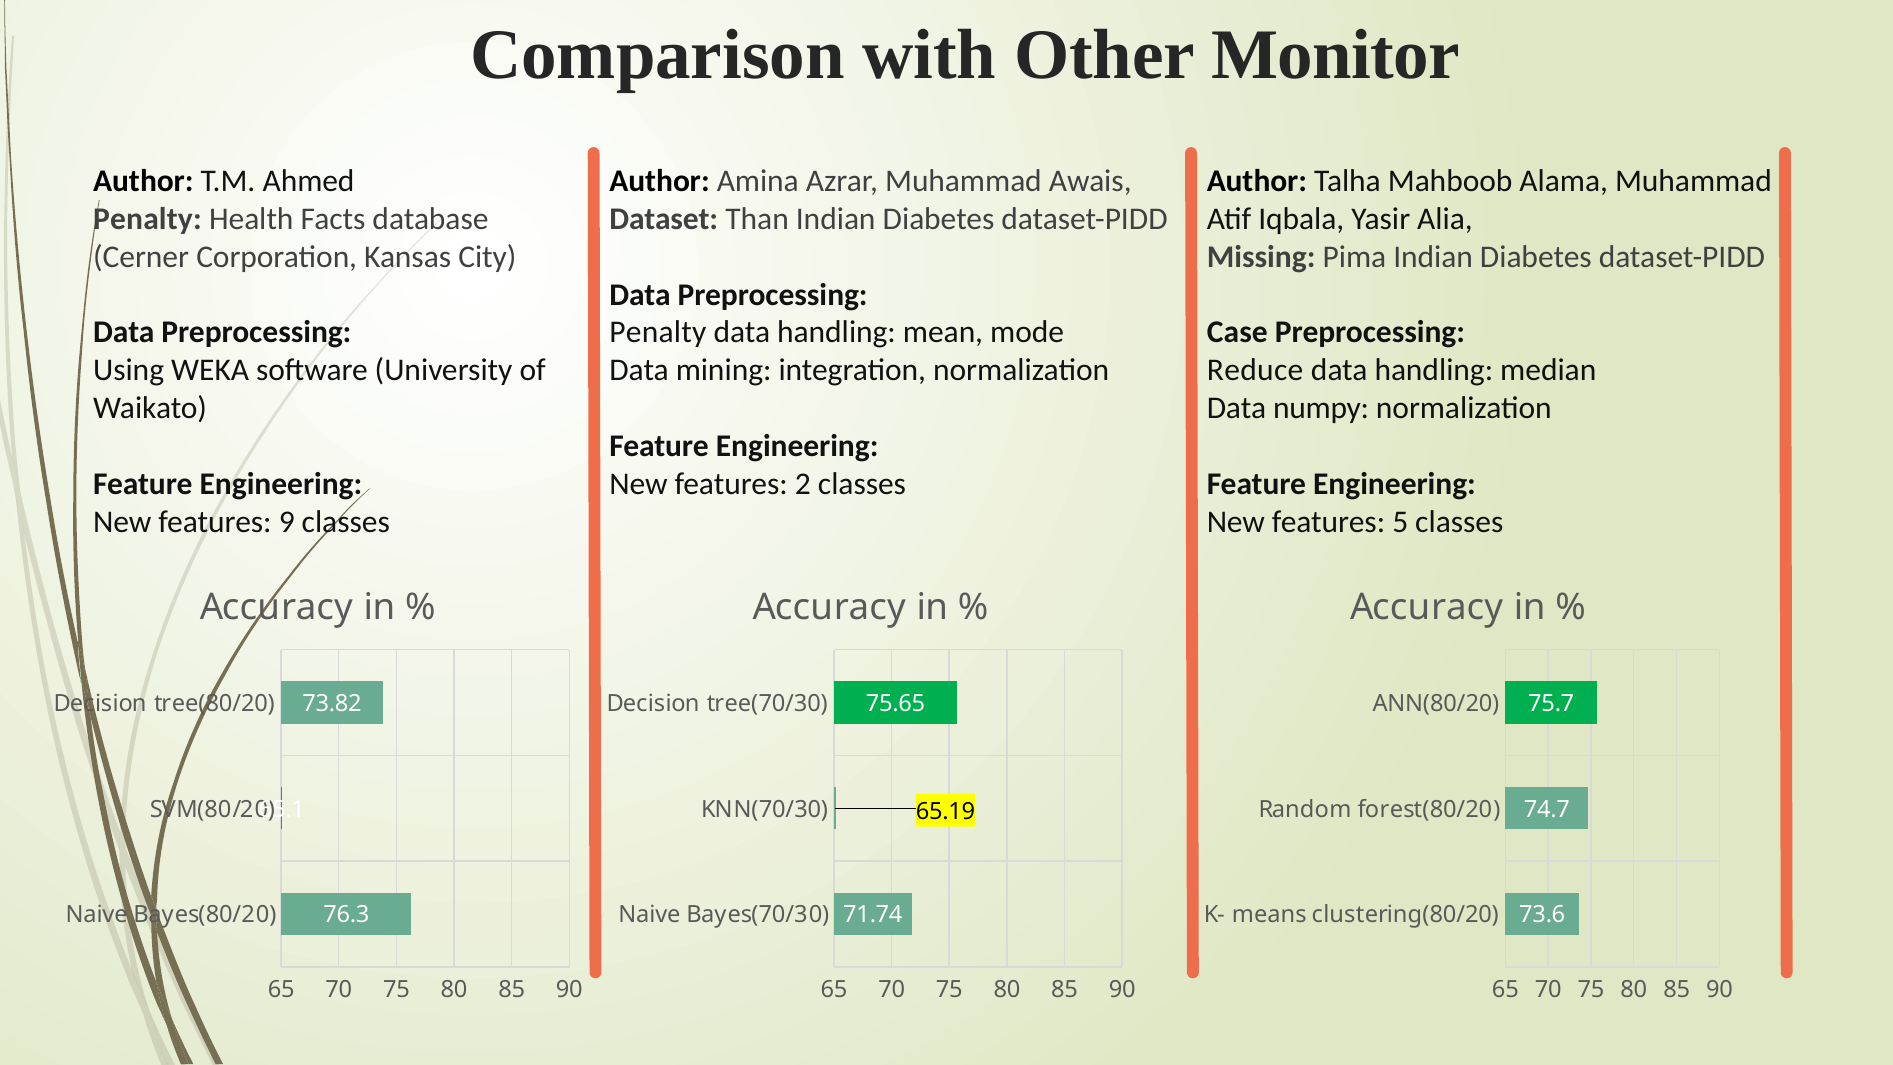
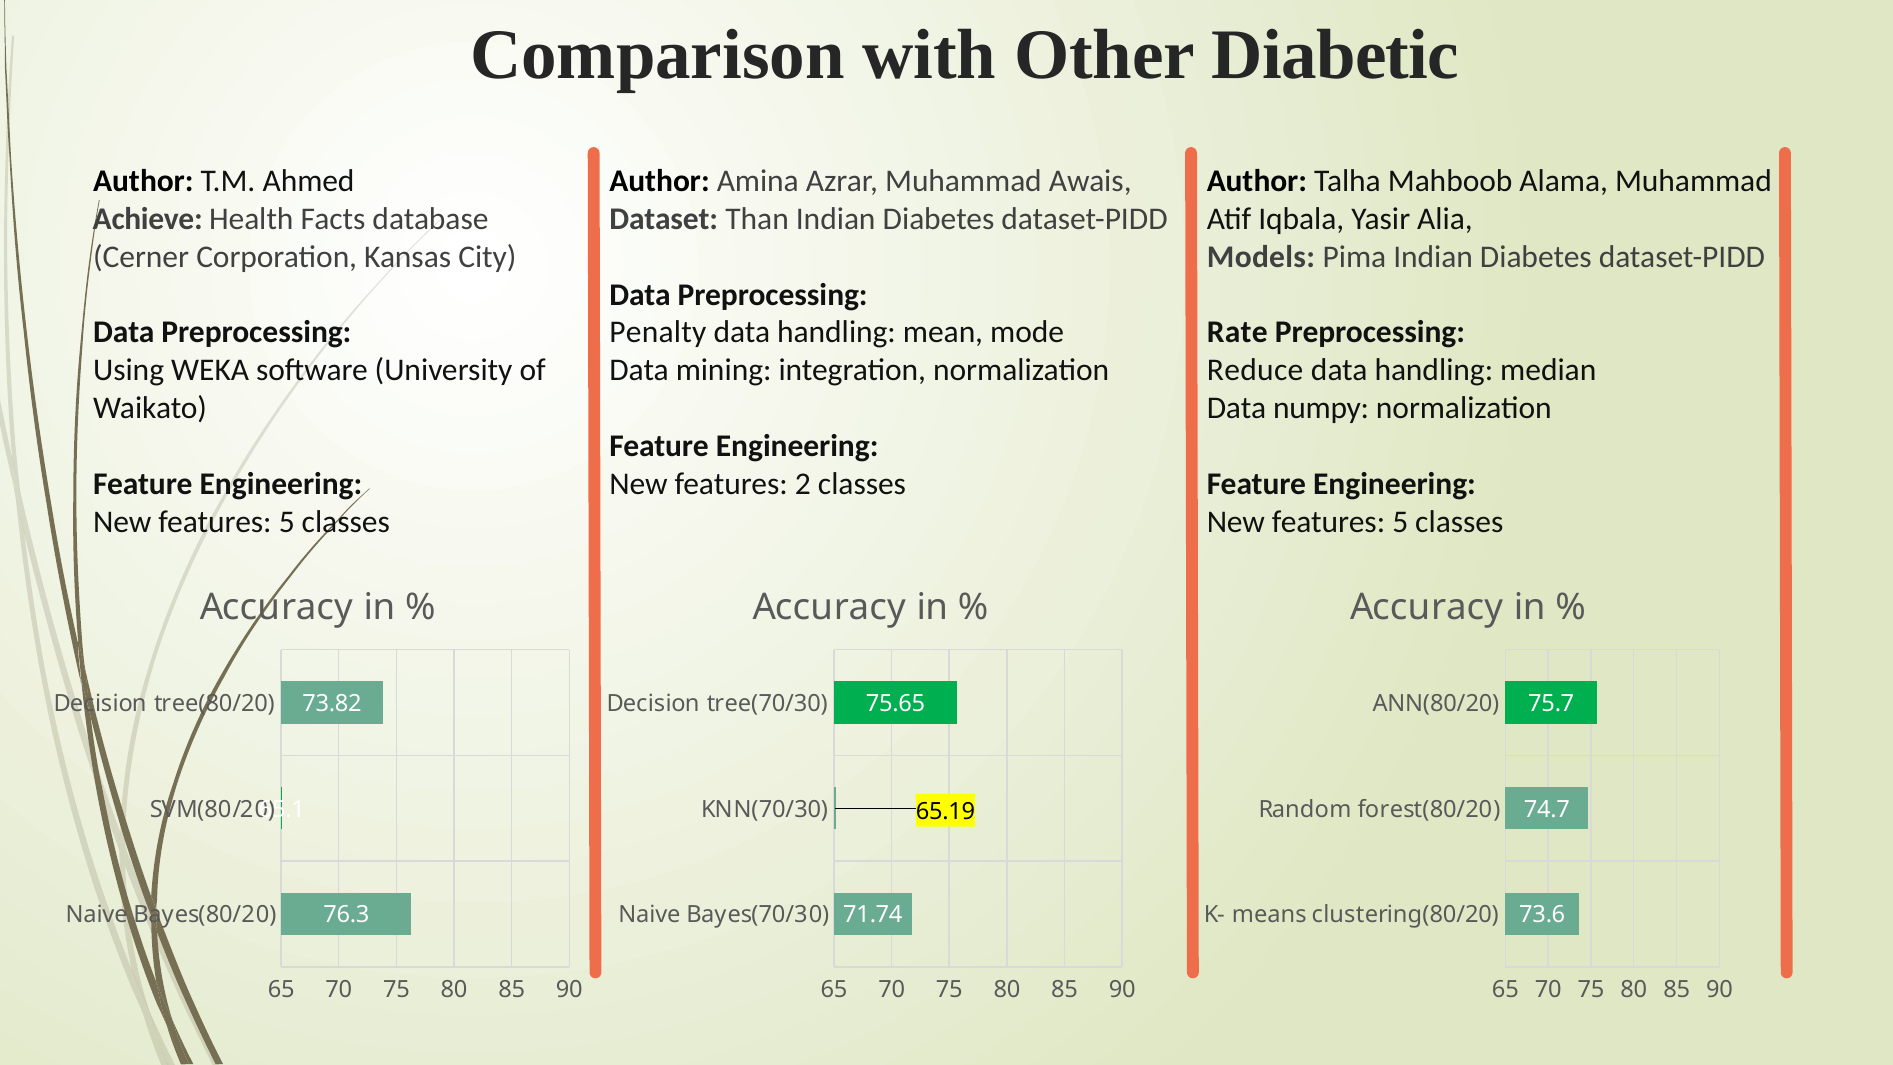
Monitor: Monitor -> Diabetic (1336, 56)
Penalty: Penalty -> Achieve (148, 219)
Missing: Missing -> Models (1261, 257)
Case: Case -> Rate (1237, 332)
9: 9 -> 5 (287, 522)
